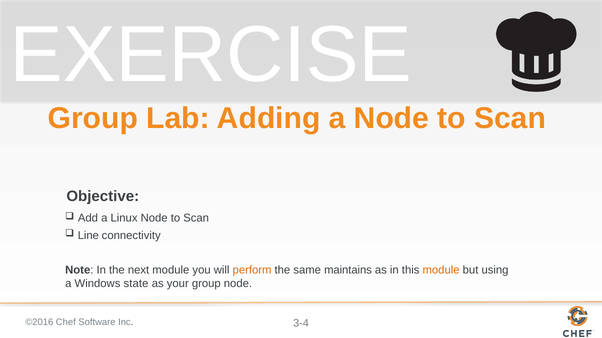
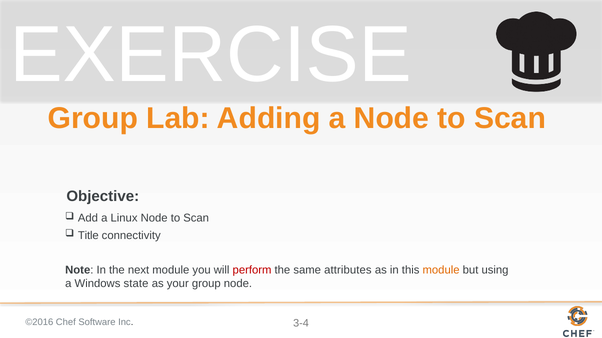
Line: Line -> Title (88, 236)
perform colour: orange -> red (252, 270)
maintains: maintains -> attributes (348, 270)
